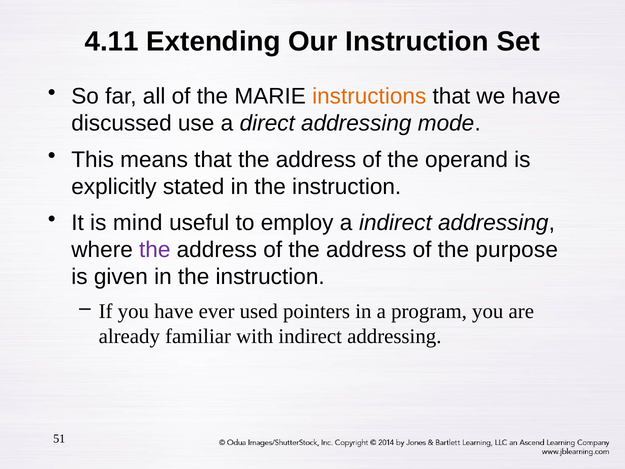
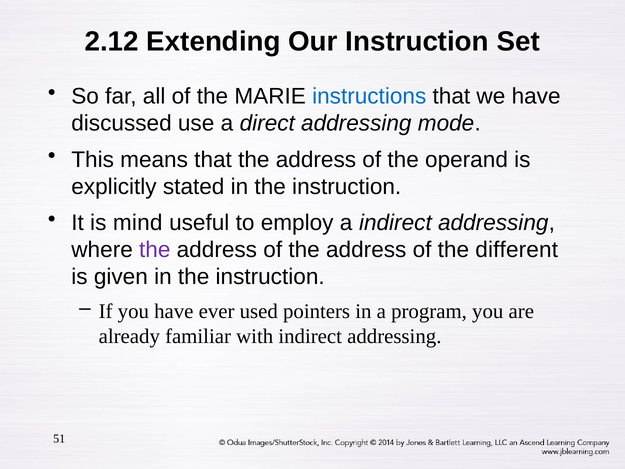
4.11: 4.11 -> 2.12 (112, 41)
instructions colour: orange -> blue (369, 96)
purpose: purpose -> different (517, 250)
